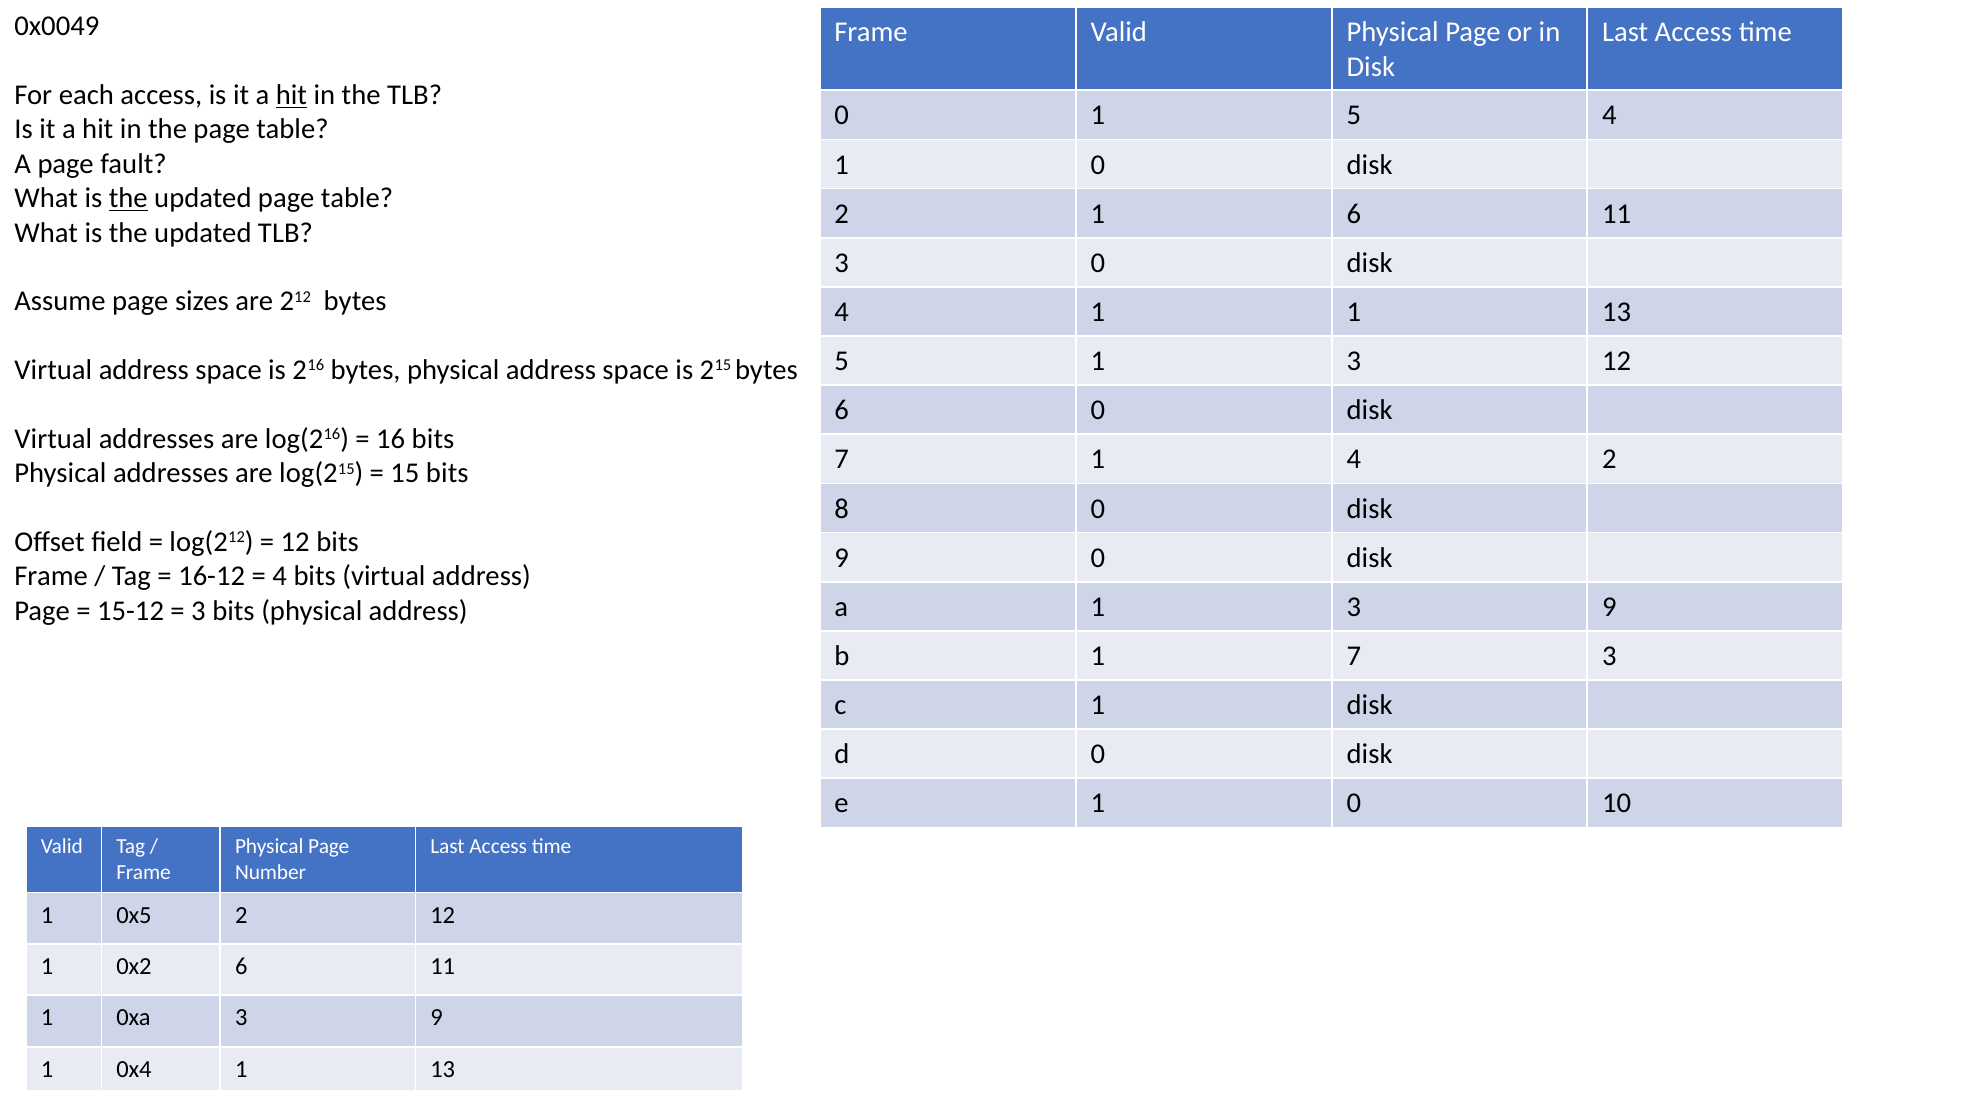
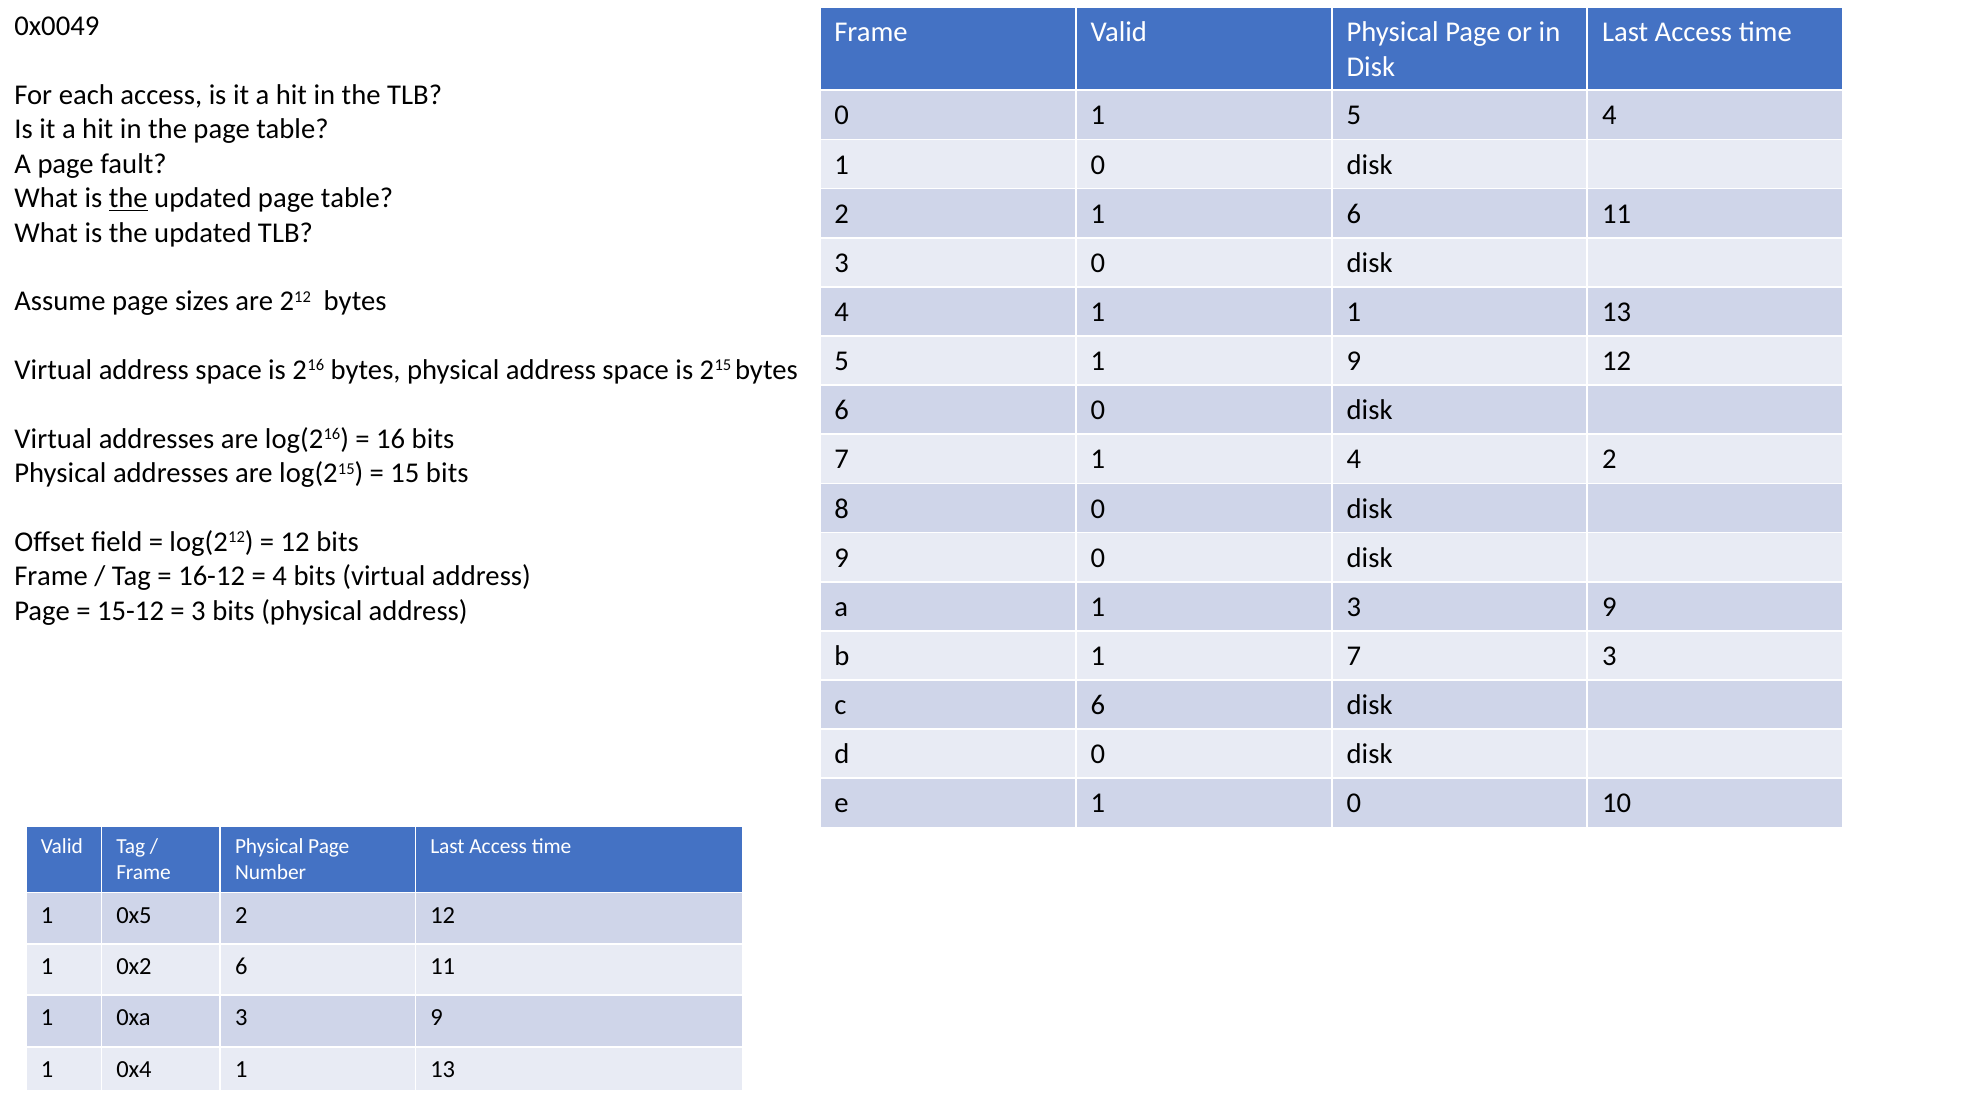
hit underline: present -> none (291, 95)
5 1 3: 3 -> 9 (1354, 361)
c 1: 1 -> 6 (1098, 705)
